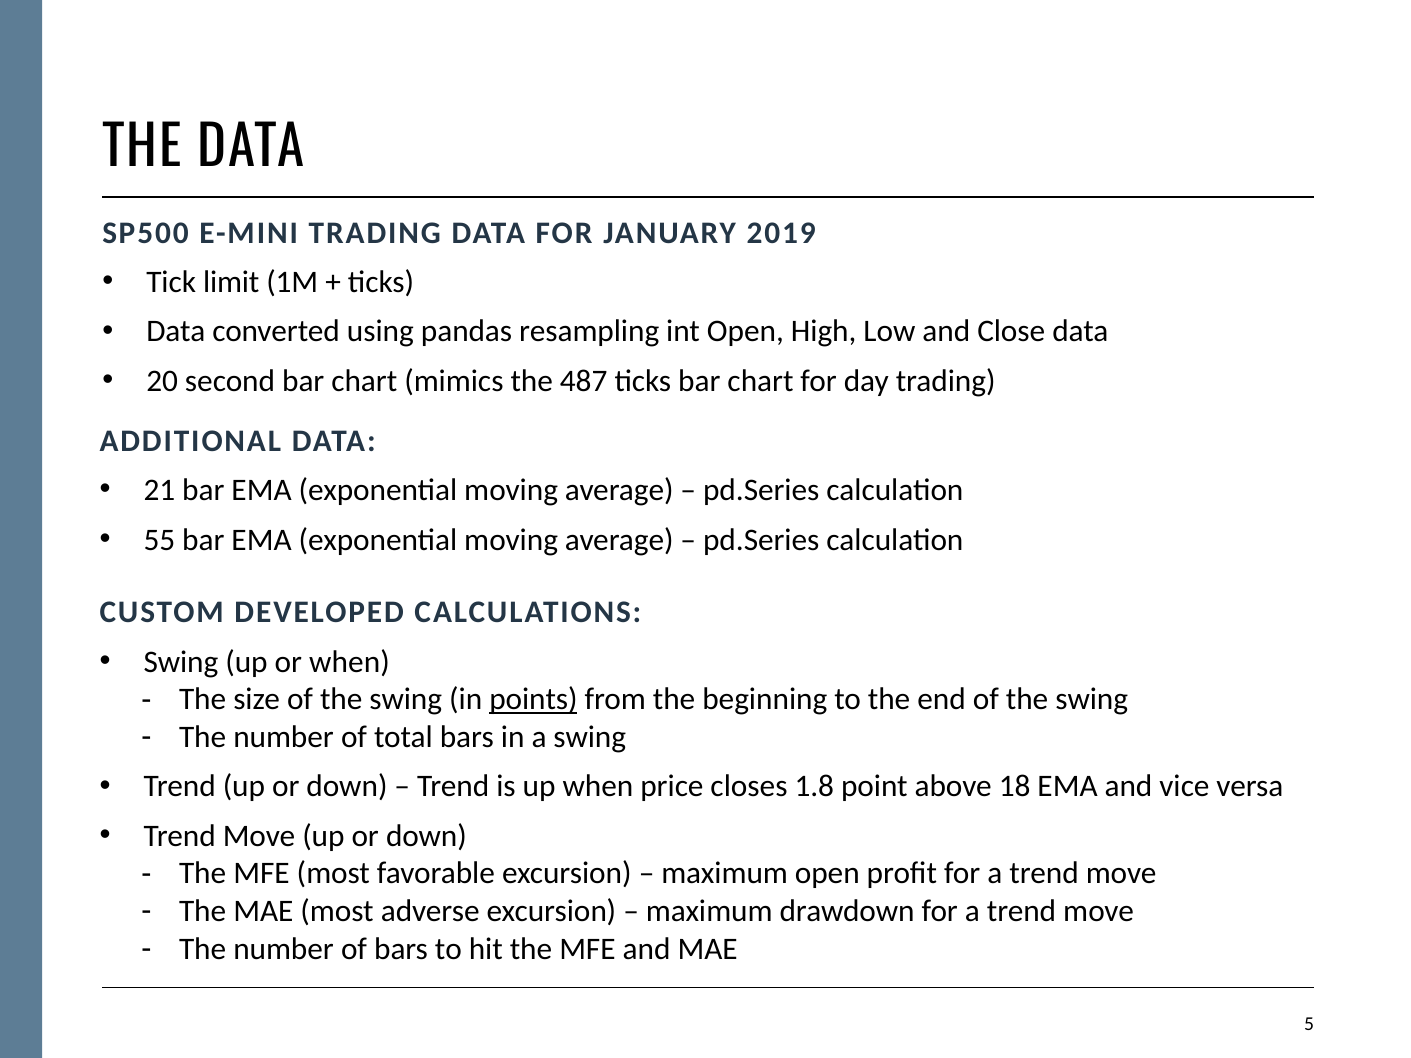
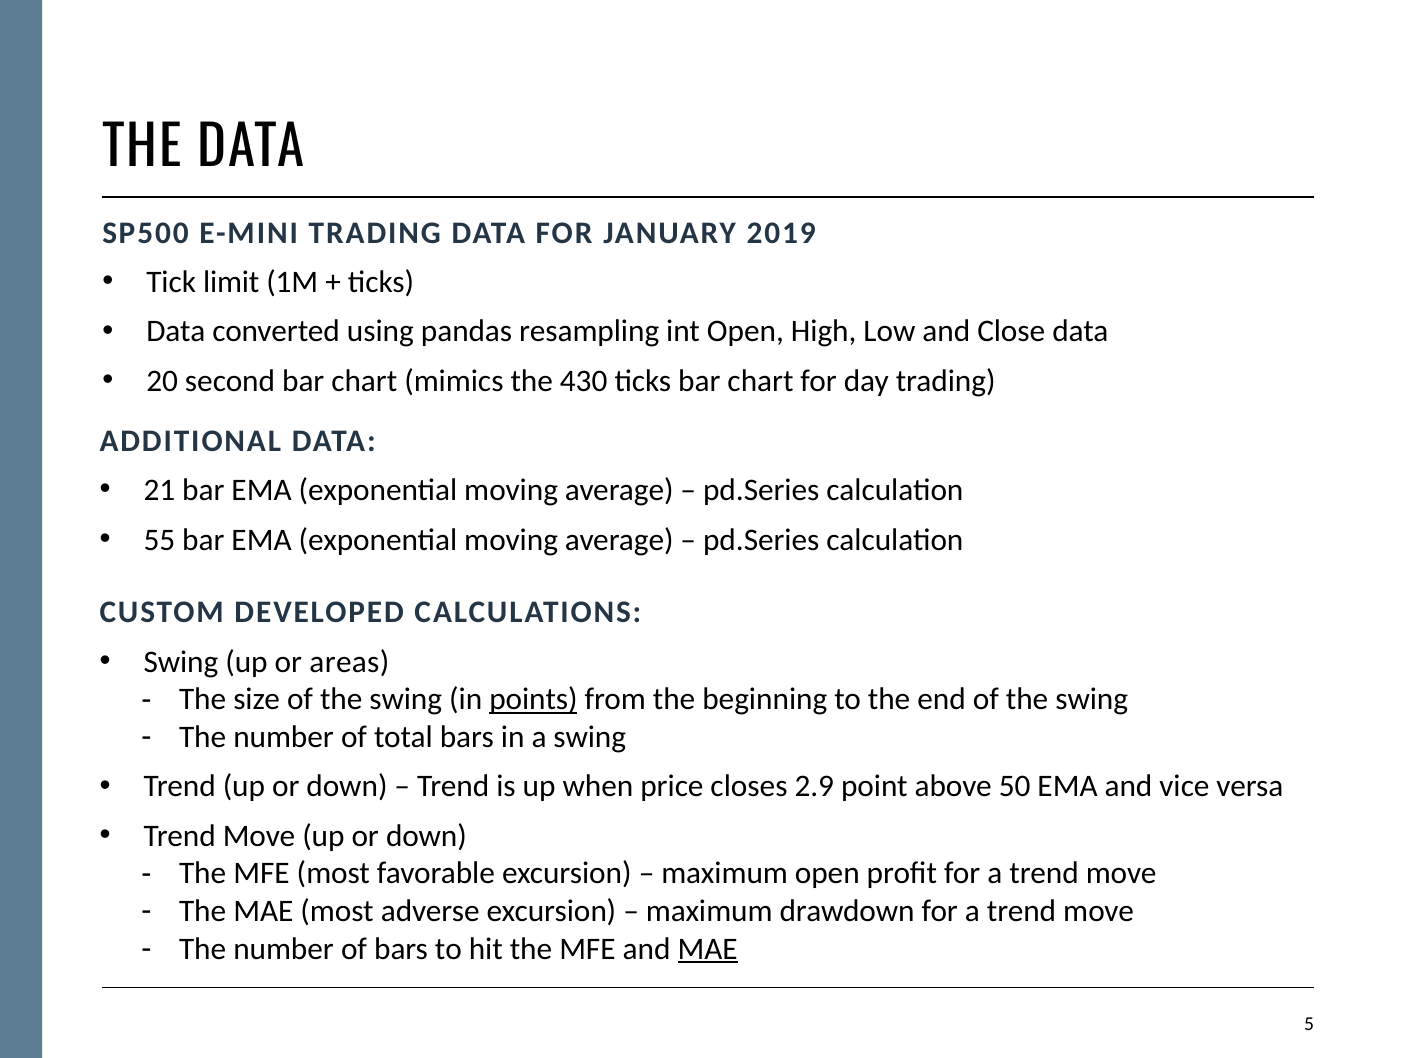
487: 487 -> 430 (584, 381)
or when: when -> areas (349, 662)
1.8: 1.8 -> 2.9 (814, 787)
18: 18 -> 50 (1015, 787)
MAE underline: none -> present (708, 949)
